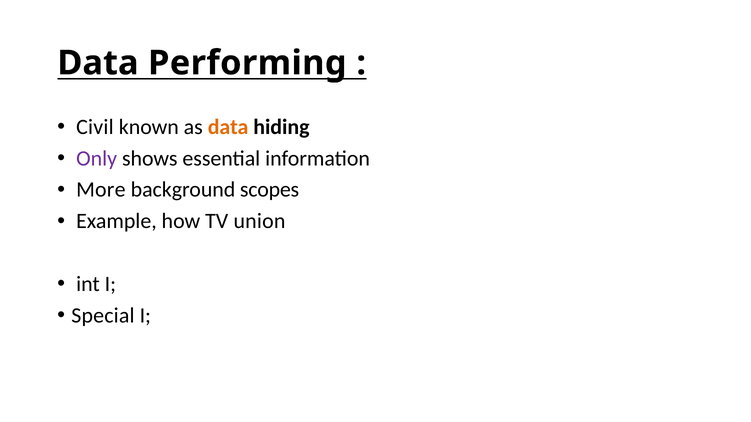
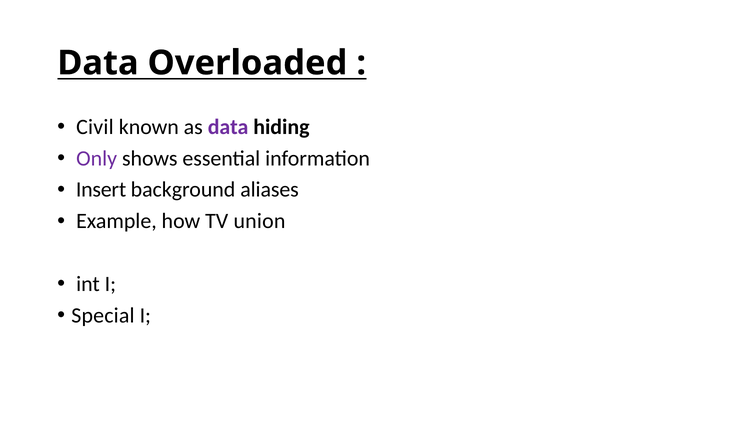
Performing: Performing -> Overloaded (247, 63)
data colour: orange -> purple (228, 127)
More: More -> Insert (101, 190)
scopes: scopes -> aliases (270, 190)
